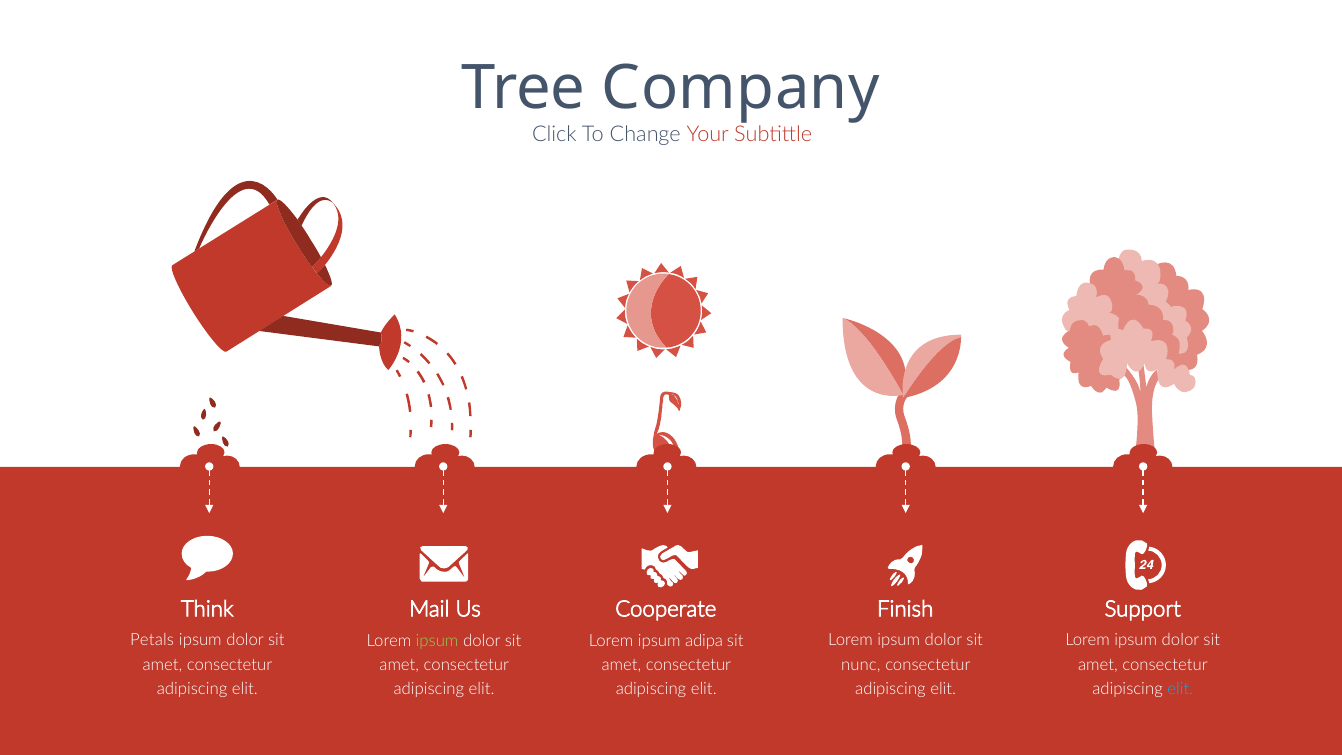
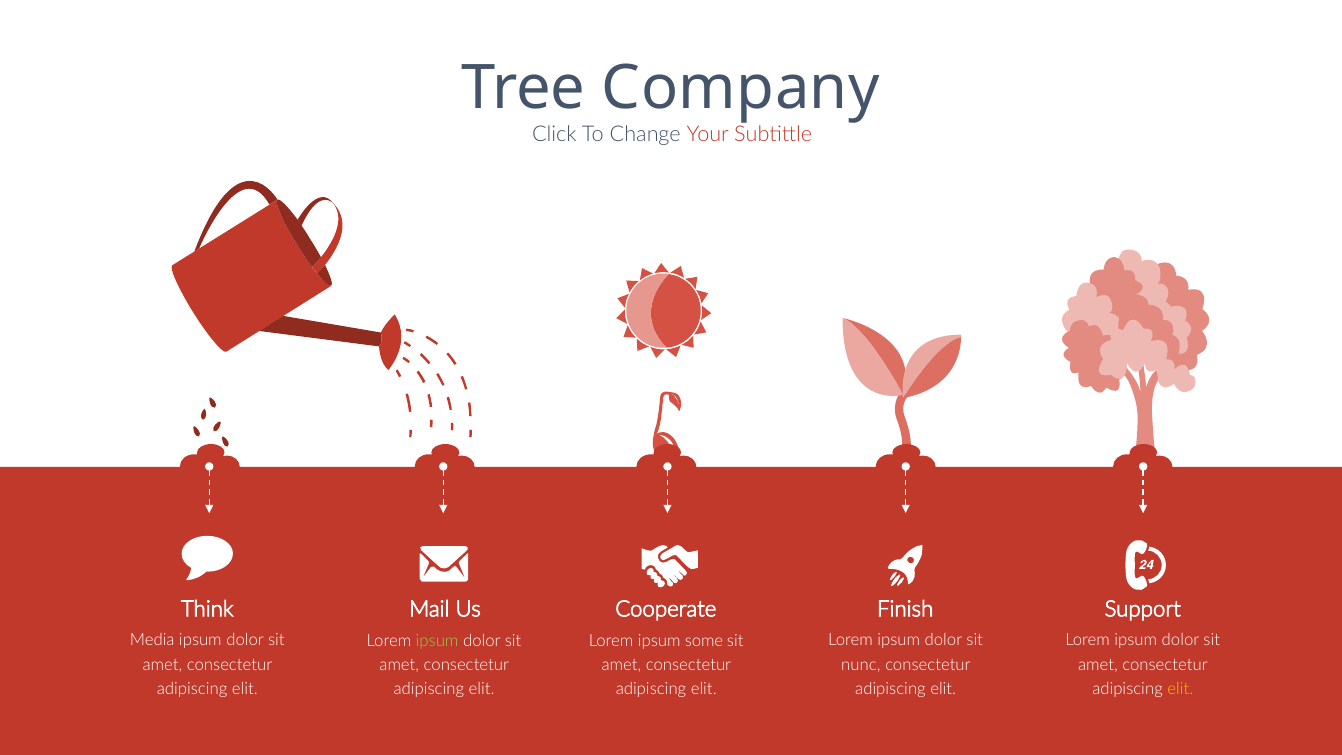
Petals: Petals -> Media (152, 640)
adipa: adipa -> some (704, 640)
elit colour: light blue -> yellow (1180, 689)
